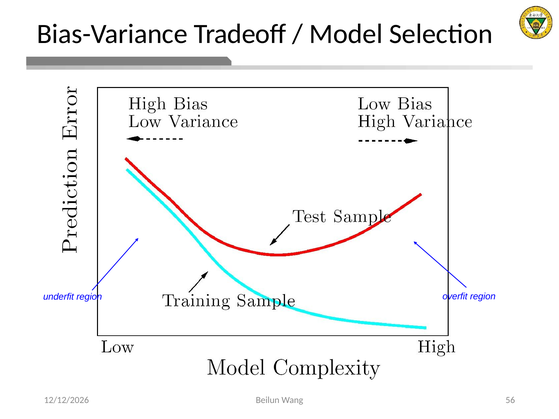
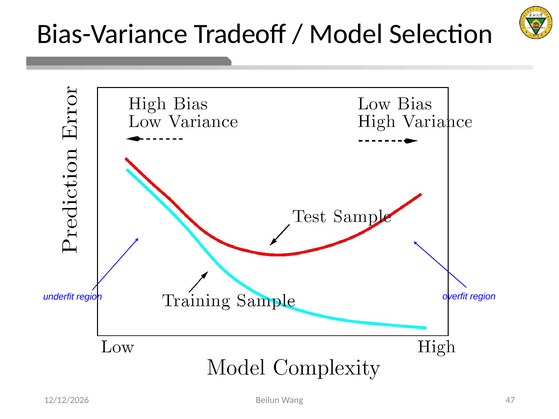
56: 56 -> 47 (510, 400)
